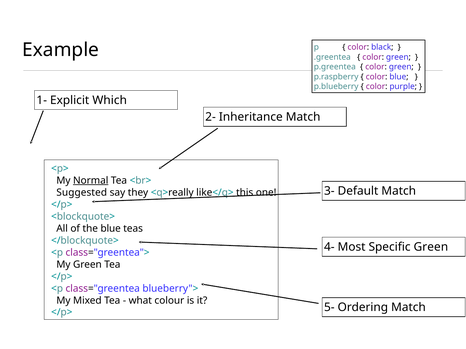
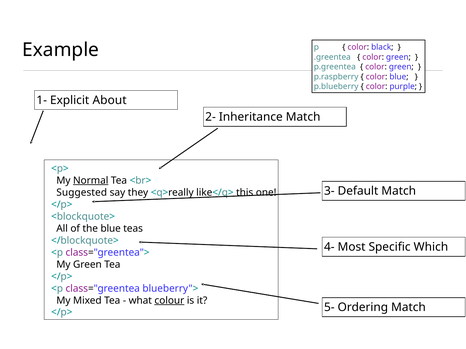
Which: Which -> About (110, 100)
Specific Green: Green -> Which (431, 247)
colour underline: none -> present (169, 301)
